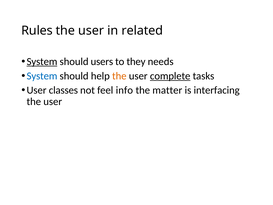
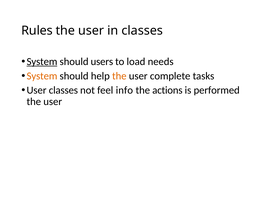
in related: related -> classes (142, 31)
they: they -> load (136, 62)
System colour: blue -> orange (42, 76)
complete underline: present -> none (170, 76)
matter: matter -> actions (167, 90)
interfacing: interfacing -> performed (217, 90)
